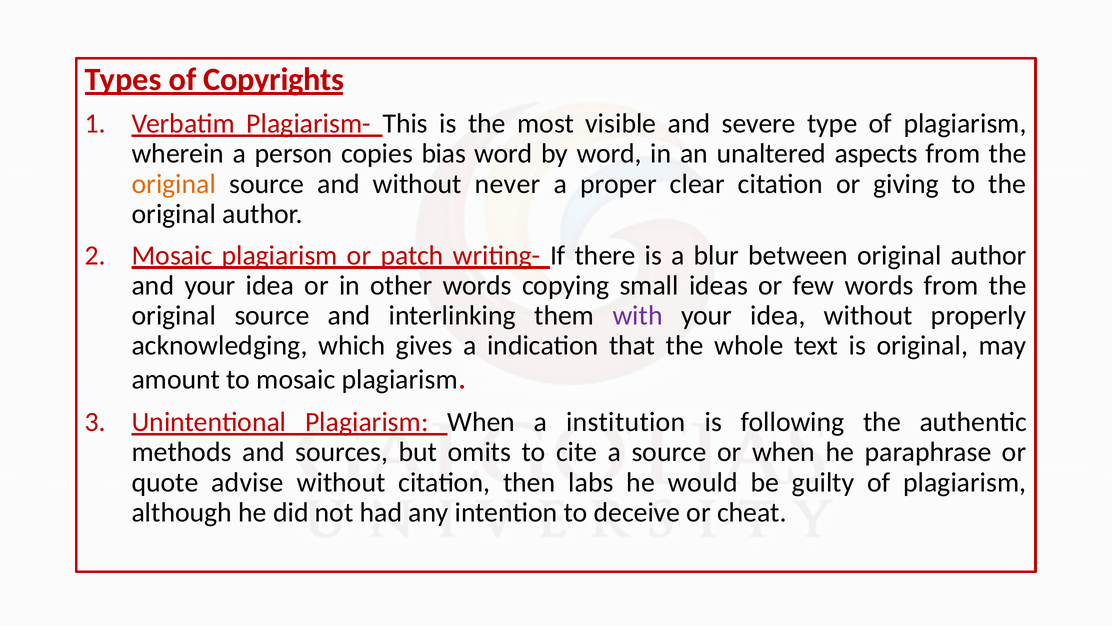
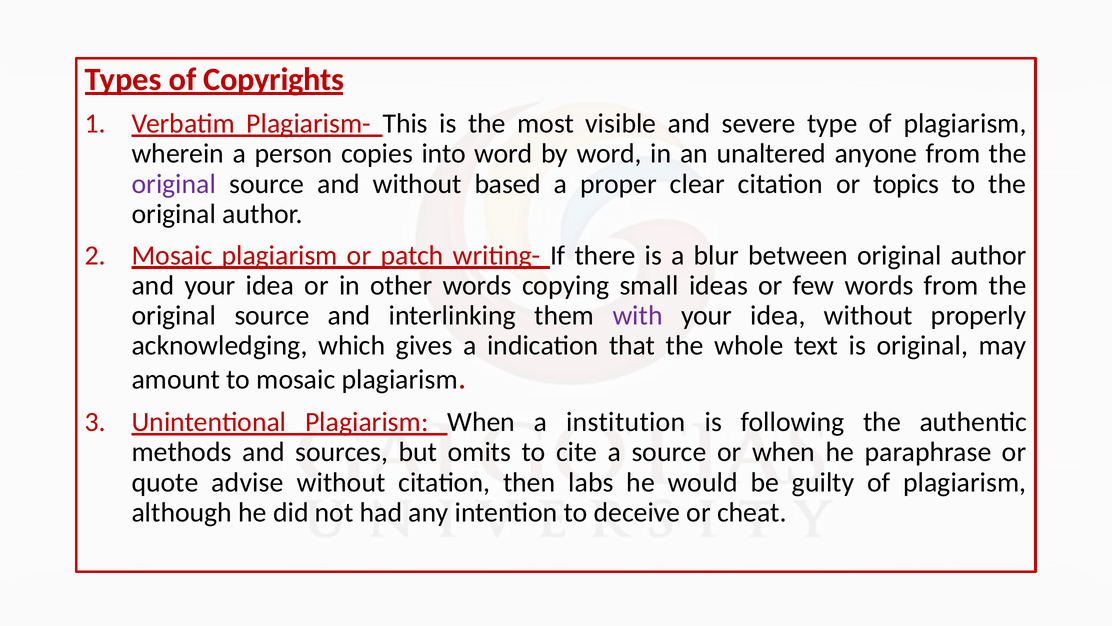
bias: bias -> into (444, 154)
aspects: aspects -> anyone (876, 154)
original colour: orange -> purple (174, 184)
never: never -> based (508, 184)
giving: giving -> topics (906, 184)
